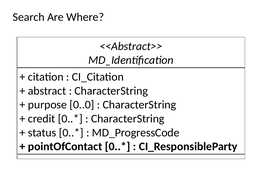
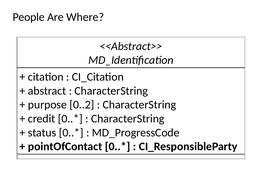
Search: Search -> People (29, 17)
0..0: 0..0 -> 0..2 (82, 105)
